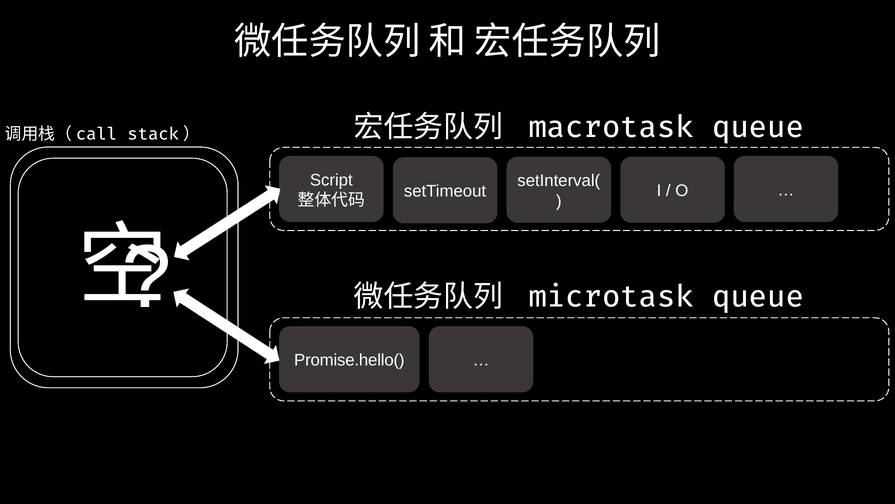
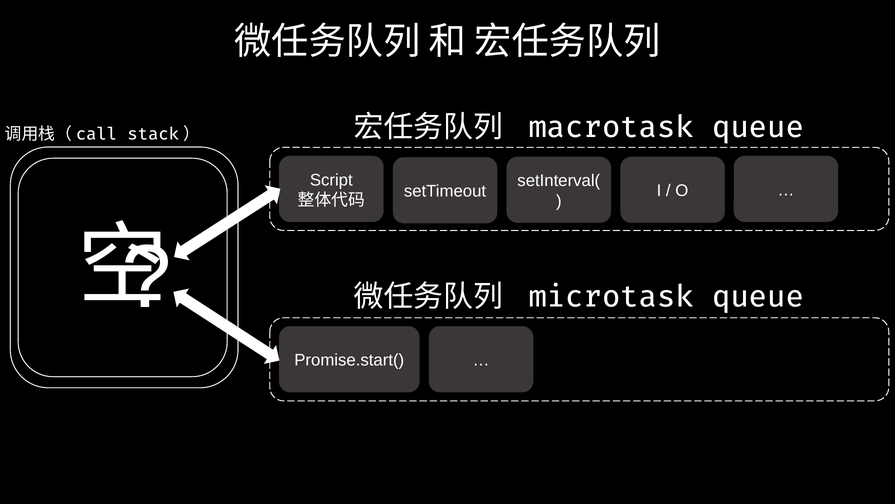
Promise.hello(: Promise.hello( -> Promise.start( (349, 360)
